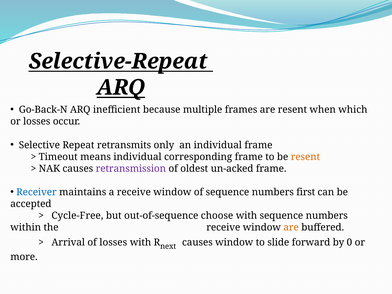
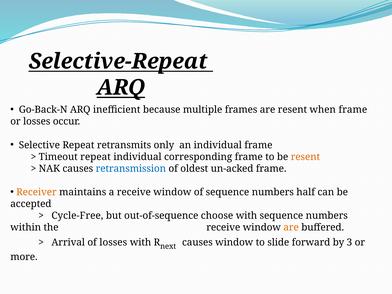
when which: which -> frame (353, 110)
Timeout means: means -> repeat (96, 157)
retransmission colour: purple -> blue (131, 169)
Receiver colour: blue -> orange (36, 192)
first: first -> half (306, 192)
0: 0 -> 3 (349, 242)
